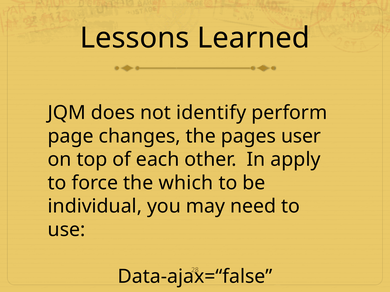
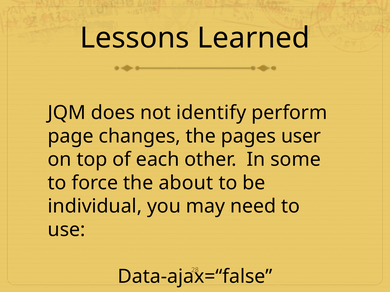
apply: apply -> some (296, 160)
which: which -> about (186, 183)
